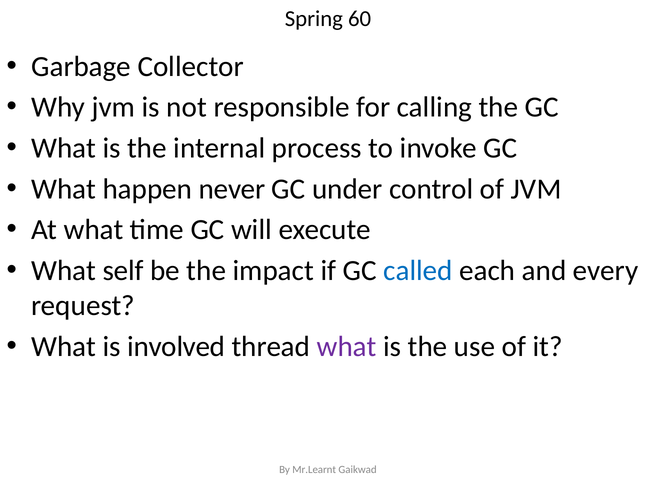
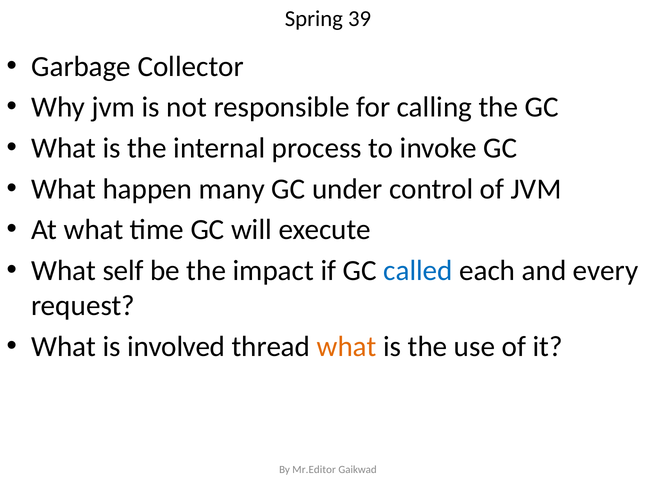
60: 60 -> 39 (360, 19)
never: never -> many (232, 189)
what colour: purple -> orange (347, 347)
Mr.Learnt: Mr.Learnt -> Mr.Editor (314, 470)
